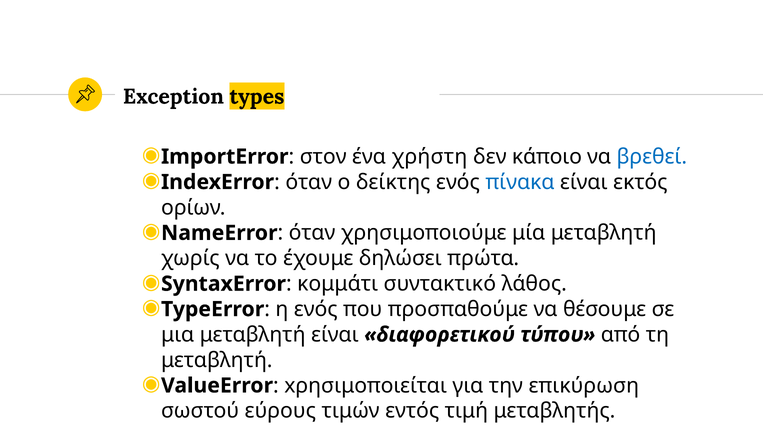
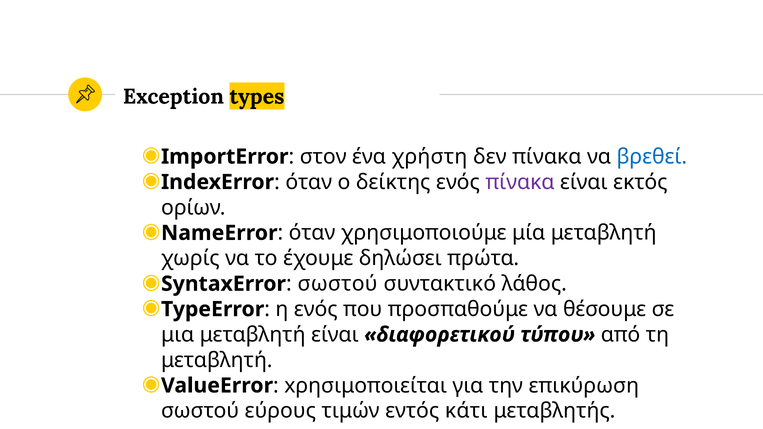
δεν κάποιο: κάποιο -> πίνακα (547, 157)
πίνακα colour: blue -> purple (520, 182)
κομμάτι: κομμάτι -> σωστού (338, 284)
τιμή: τιμή -> κάτι (466, 411)
